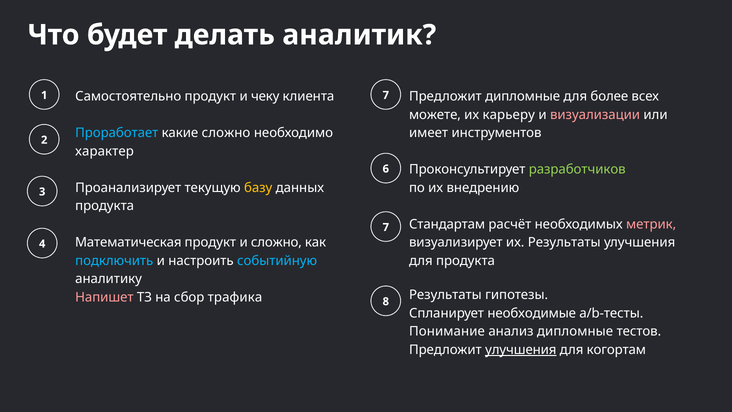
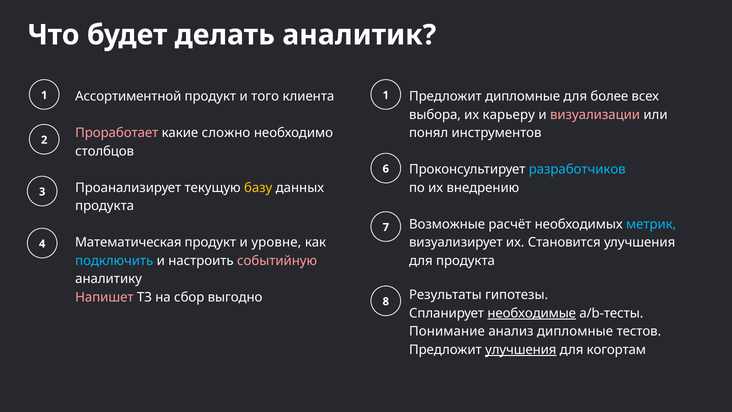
Самостоятельно: Самостоятельно -> Ассортиментной (128, 96)
чеку: чеку -> того (265, 96)
1 7: 7 -> 1 (386, 95)
можете: можете -> выбора (435, 115)
Проработает colour: light blue -> pink (117, 133)
имеет: имеет -> понял (429, 133)
характер: характер -> столбцов (105, 151)
разработчиков colour: light green -> light blue (577, 169)
Стандартам: Стандартам -> Возможные (447, 224)
метрик colour: pink -> light blue (651, 224)
и сложно: сложно -> уровне (276, 242)
их Результаты: Результаты -> Становится (564, 242)
событийную colour: light blue -> pink (277, 261)
трафика: трафика -> выгодно (235, 297)
необходимые underline: none -> present (532, 313)
